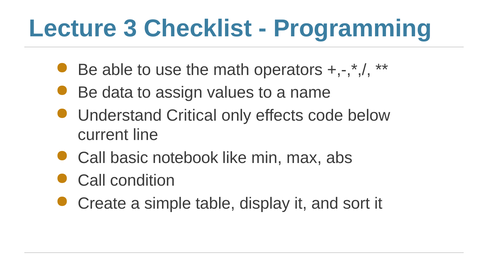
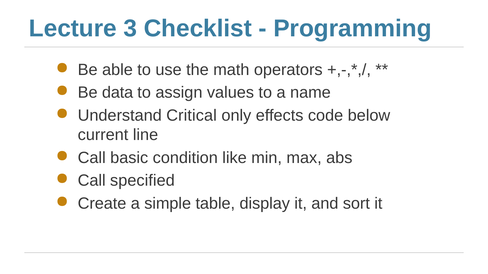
notebook: notebook -> condition (185, 158)
condition: condition -> specified (142, 181)
